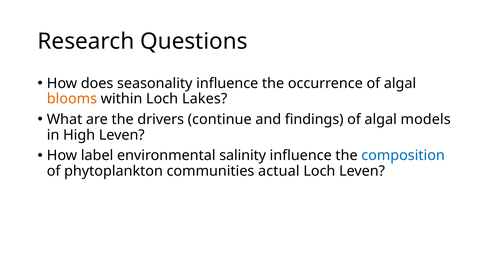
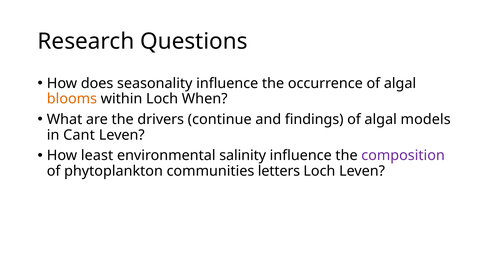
Lakes: Lakes -> When (205, 99)
High: High -> Cant (79, 135)
label: label -> least (97, 156)
composition colour: blue -> purple (403, 156)
actual: actual -> letters (279, 171)
